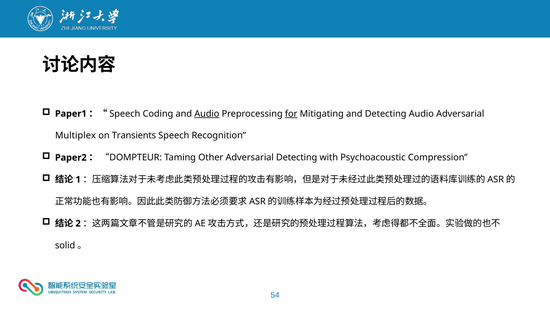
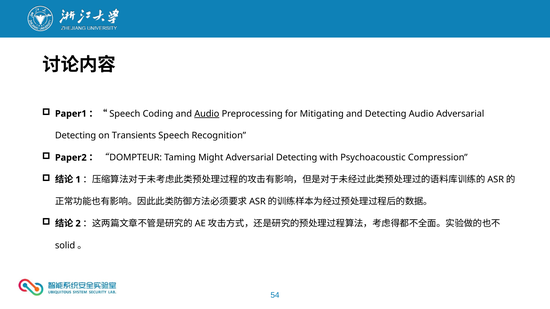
for underline: present -> none (291, 114)
Multiplex: Multiplex -> Detecting (76, 136)
Other: Other -> Might (211, 158)
